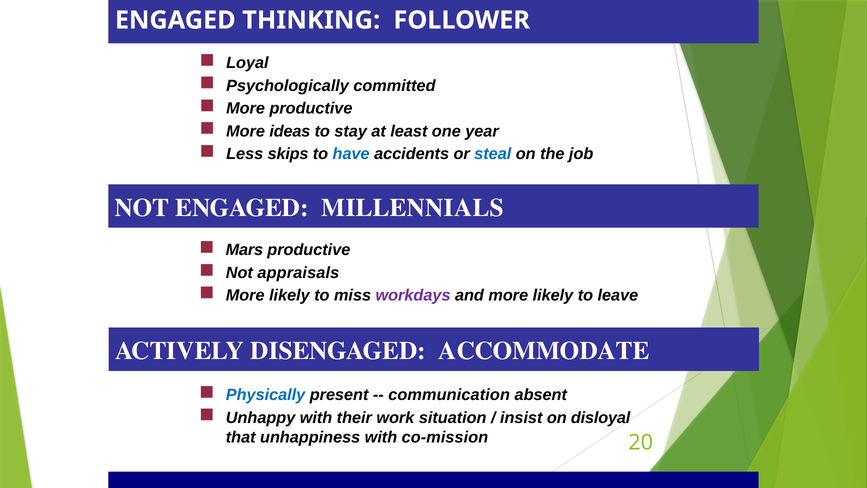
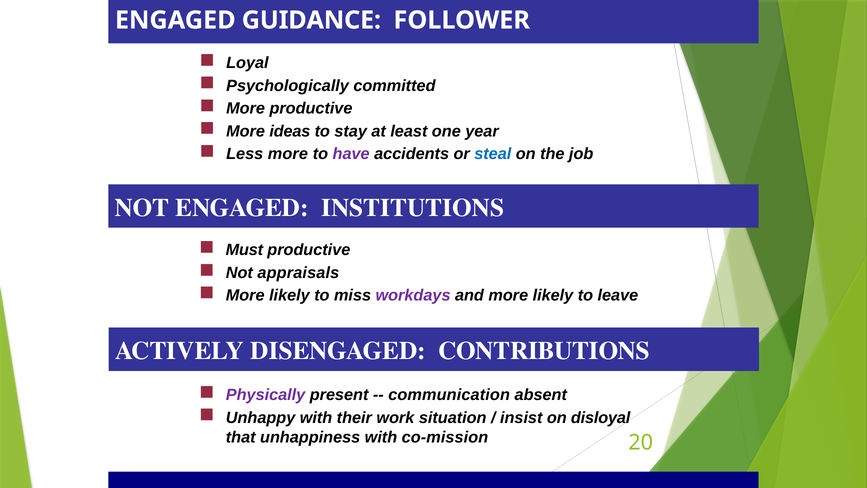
THINKING: THINKING -> GUIDANCE (311, 20)
Less skips: skips -> more (288, 154)
have colour: blue -> purple (351, 154)
MILLENNIALS: MILLENNIALS -> INSTITUTIONS (413, 208)
Mars: Mars -> Must (244, 250)
ACCOMMODATE: ACCOMMODATE -> CONTRIBUTIONS (544, 351)
Physically colour: blue -> purple (266, 395)
